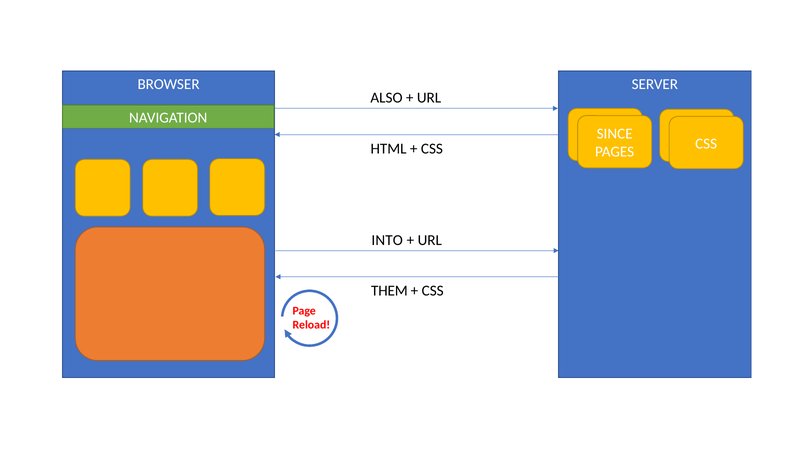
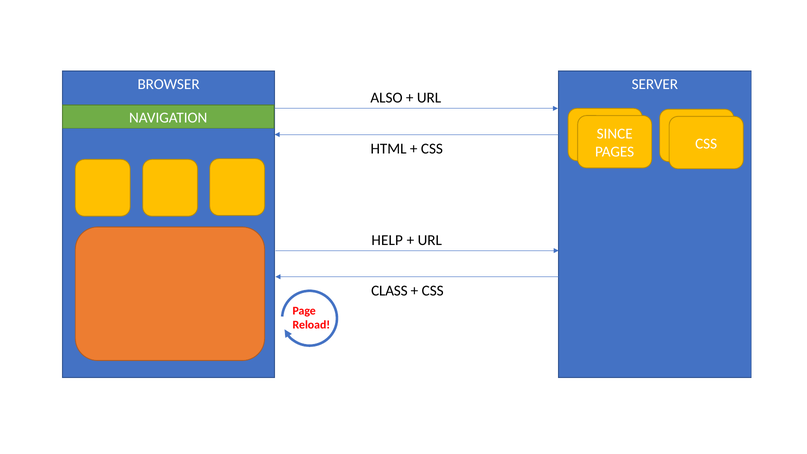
INTO: INTO -> HELP (387, 240)
THEM: THEM -> CLASS (389, 291)
